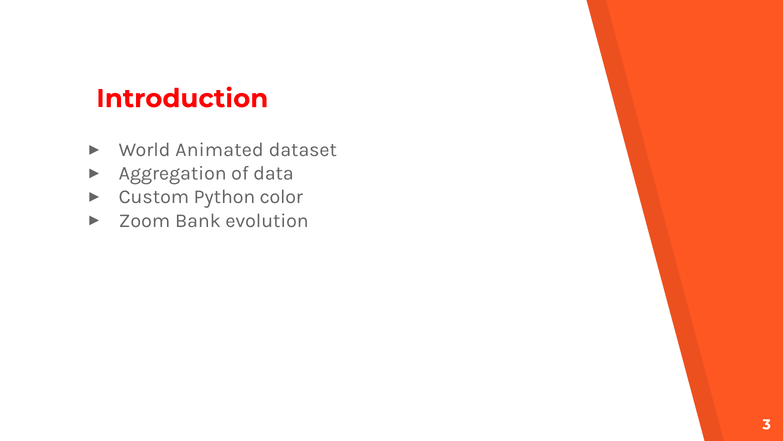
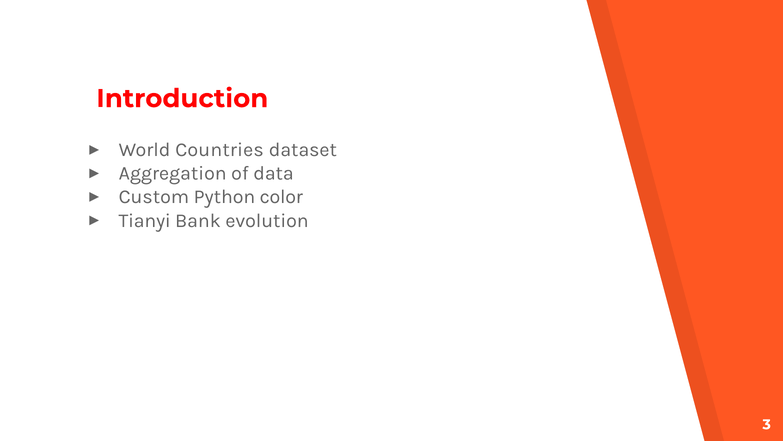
Animated: Animated -> Countries (220, 150)
Zoom: Zoom -> Tianyi (145, 220)
